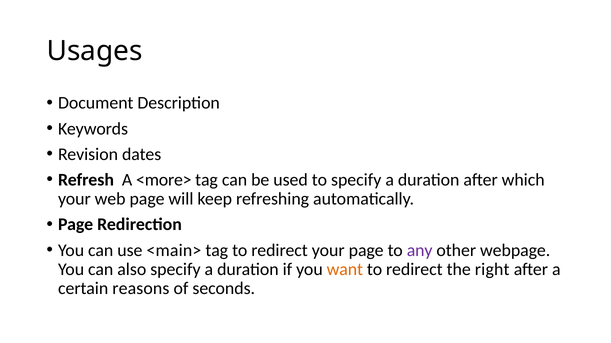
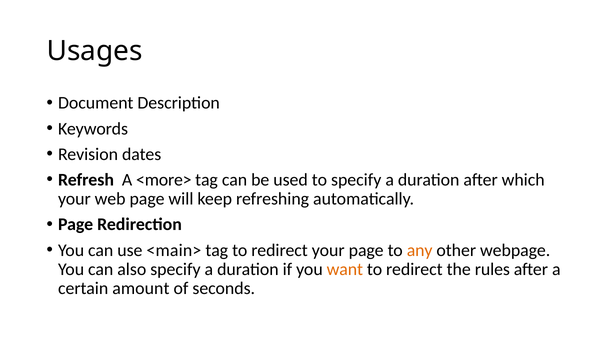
any colour: purple -> orange (420, 251)
right: right -> rules (492, 270)
reasons: reasons -> amount (141, 289)
